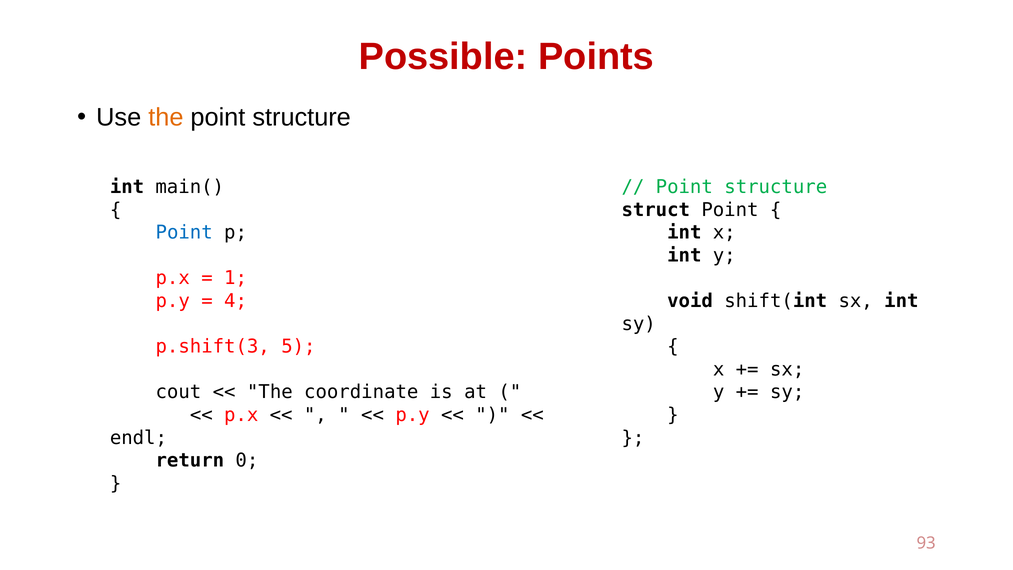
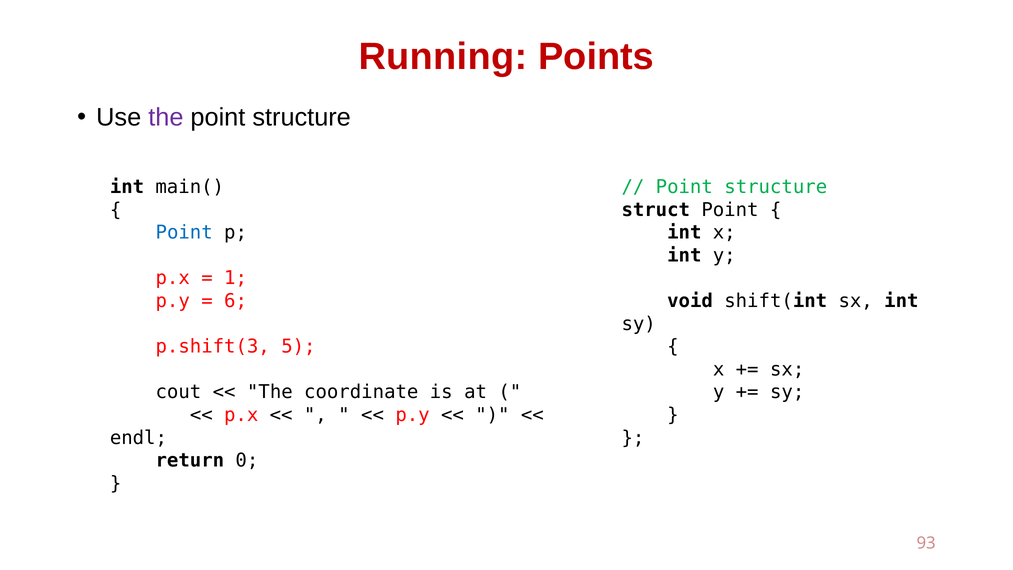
Possible: Possible -> Running (443, 57)
the colour: orange -> purple (166, 117)
4: 4 -> 6 (236, 301)
